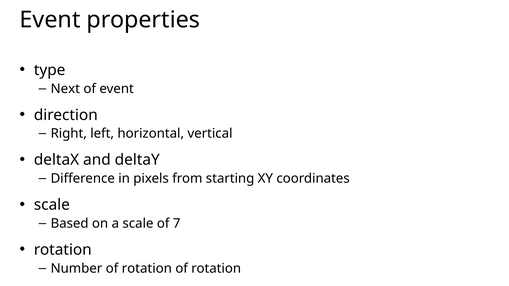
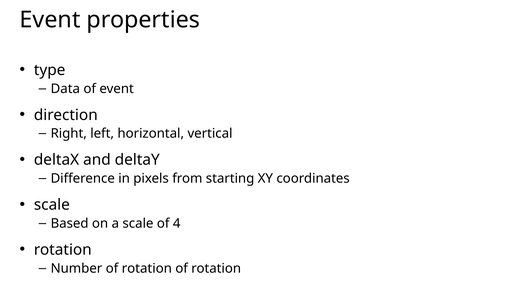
Next: Next -> Data (65, 89)
7: 7 -> 4 (177, 224)
